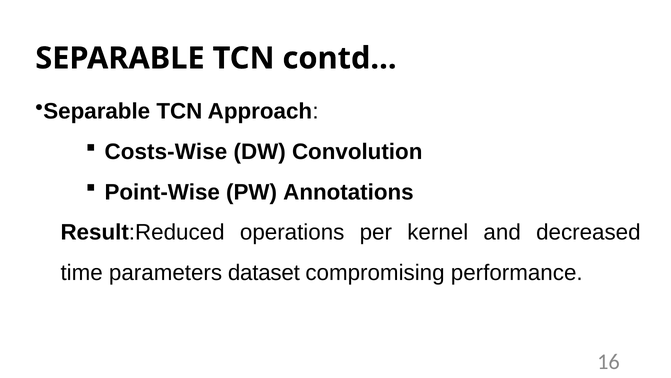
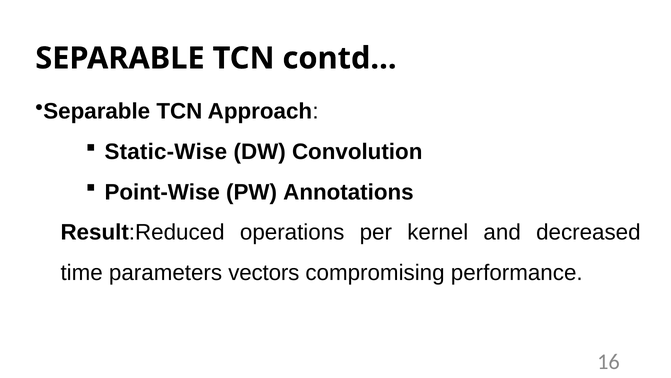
Costs-Wise: Costs-Wise -> Static-Wise (166, 152)
dataset: dataset -> vectors (264, 272)
